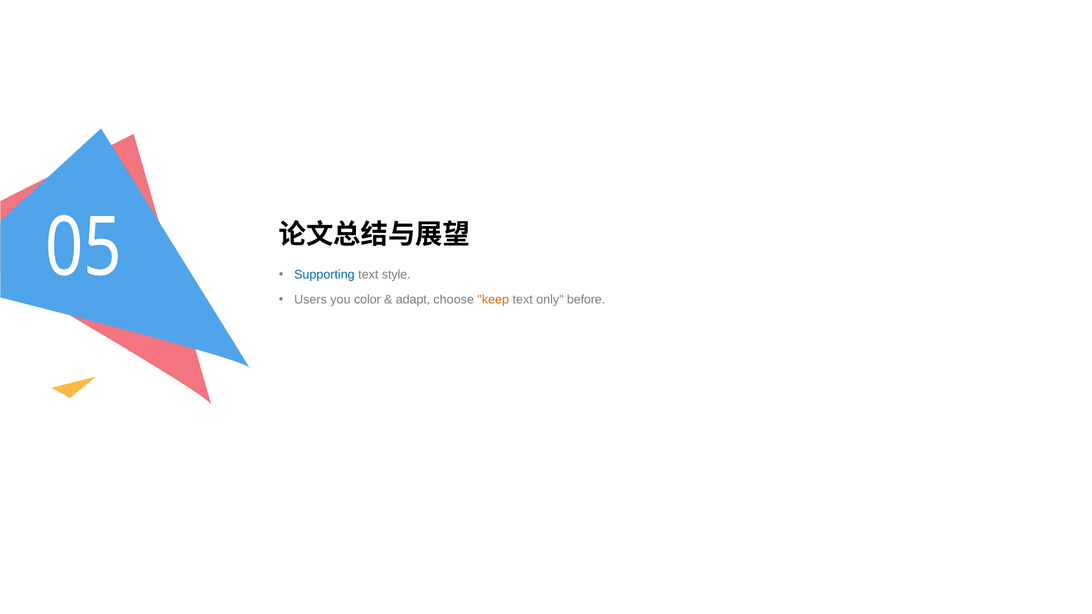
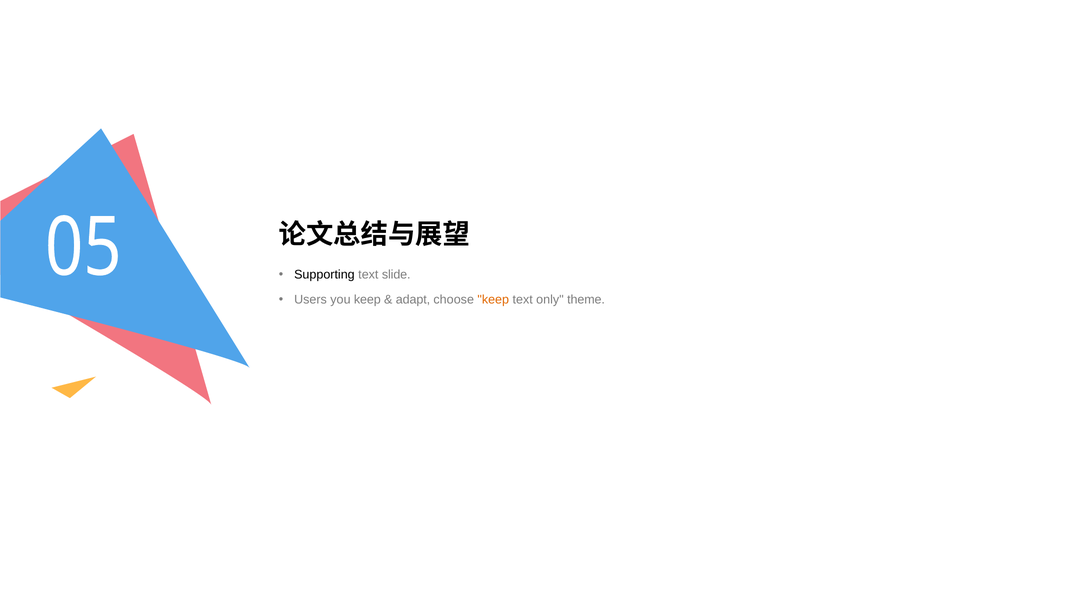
Supporting colour: blue -> black (324, 275)
style: style -> slide (396, 275)
you color: color -> keep (367, 300)
before: before -> theme (586, 300)
